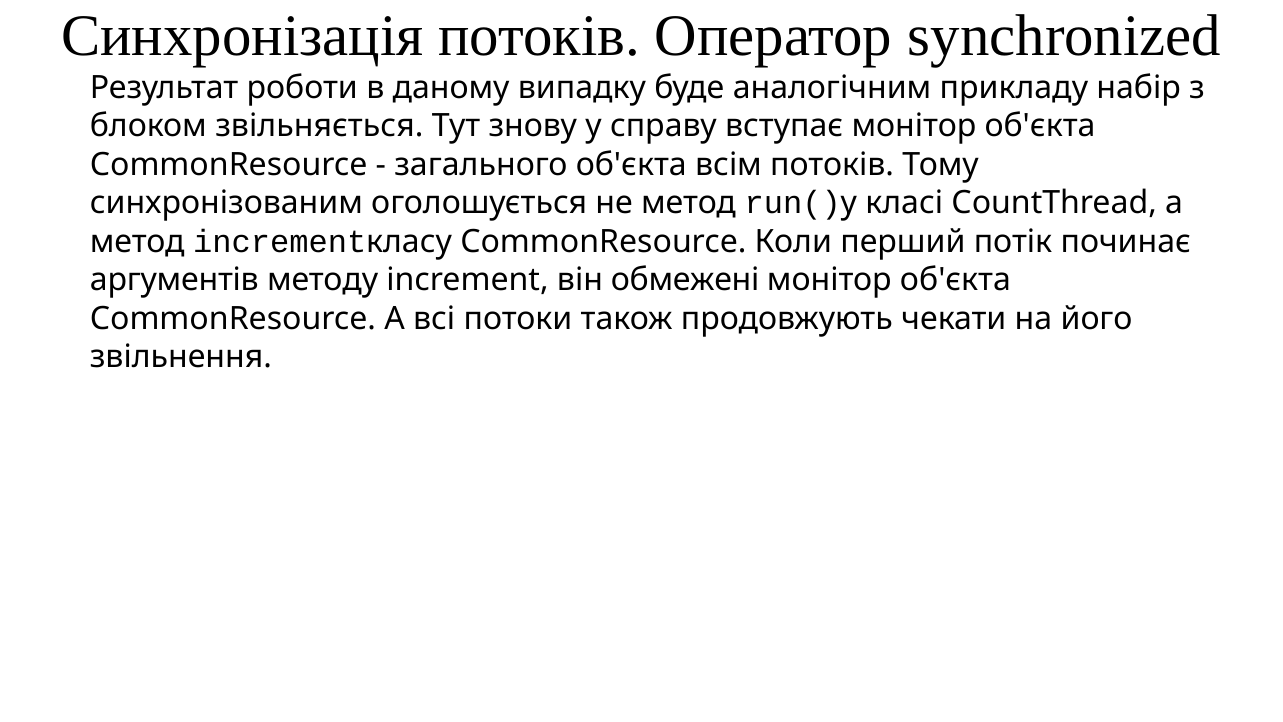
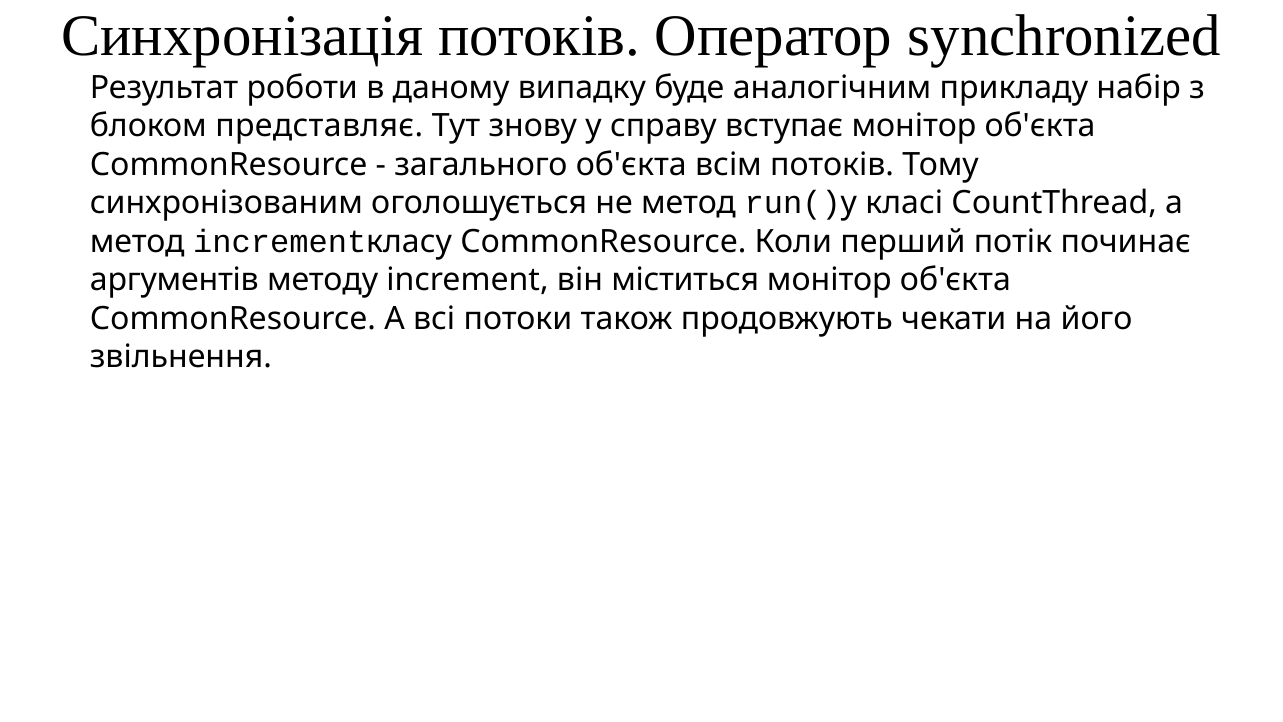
звільняється: звільняється -> представляє (319, 126)
обмежені: обмежені -> міститься (685, 280)
